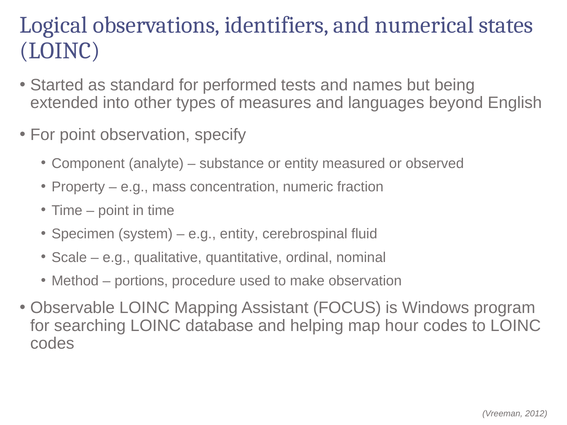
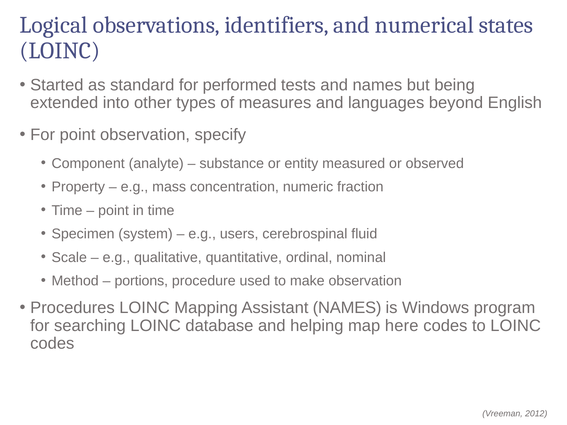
e.g entity: entity -> users (239, 234)
Observable: Observable -> Procedures (72, 308)
Assistant FOCUS: FOCUS -> NAMES (347, 308)
hour: hour -> here (402, 326)
